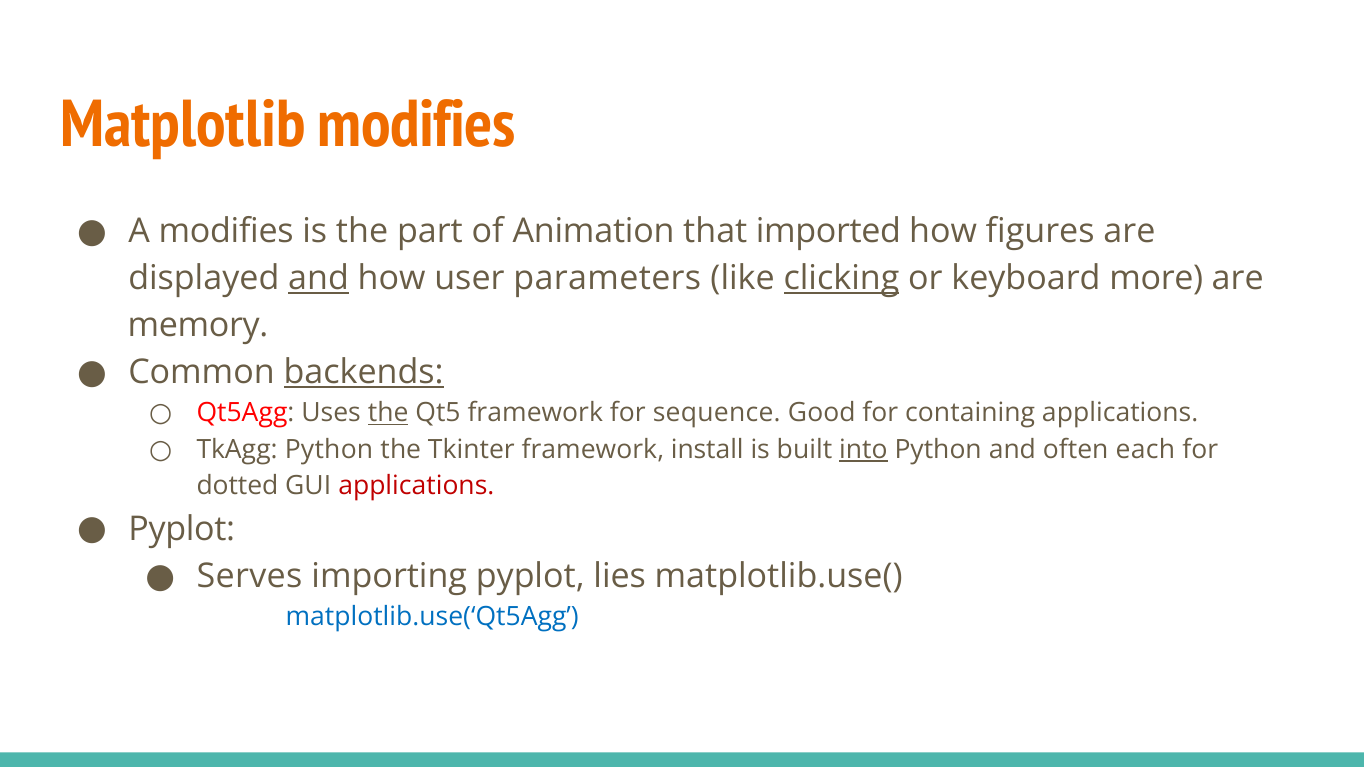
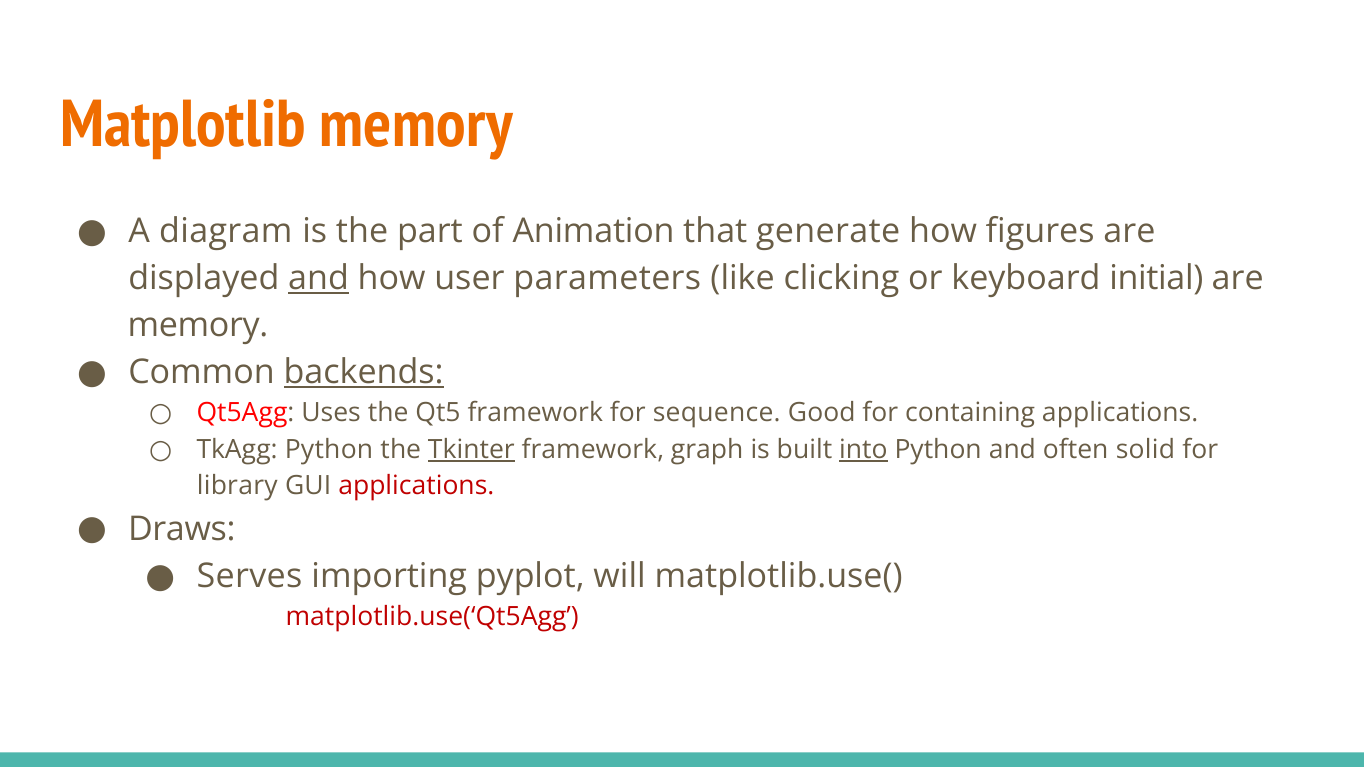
Matplotlib modifies: modifies -> memory (416, 124)
A modifies: modifies -> diagram (226, 232)
imported: imported -> generate (828, 232)
clicking underline: present -> none (841, 279)
more: more -> initial (1156, 279)
the underline: present -> none (388, 413)
Tkinter underline: none -> present (471, 450)
install: install -> graph (707, 450)
each: each -> solid (1145, 450)
dotted: dotted -> library (237, 486)
Pyplot: Pyplot -> Draws (182, 529)
lies: lies -> will (620, 576)
matplotlib.use(‘Qt5Agg colour: blue -> red (432, 617)
